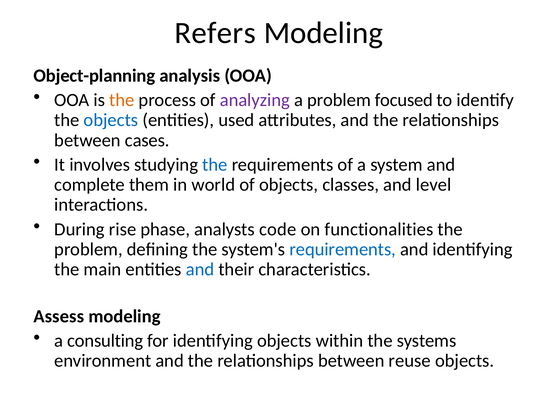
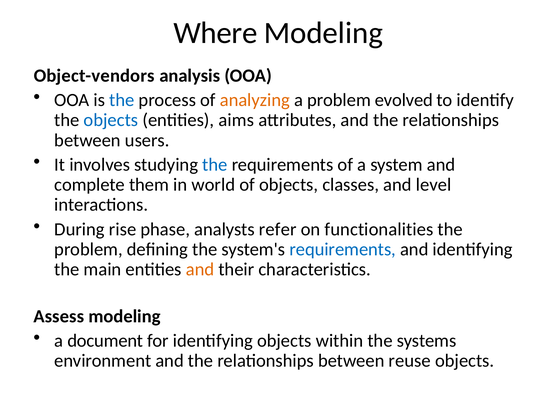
Refers: Refers -> Where (215, 33)
Object-planning: Object-planning -> Object-vendors (94, 76)
the colour: orange -> blue (122, 100)
analyzing colour: purple -> orange (255, 100)
focused: focused -> evolved (404, 100)
used: used -> aims (236, 120)
cases: cases -> users (147, 140)
code: code -> refer (278, 229)
and colour: blue -> orange (200, 269)
consulting: consulting -> document (105, 341)
